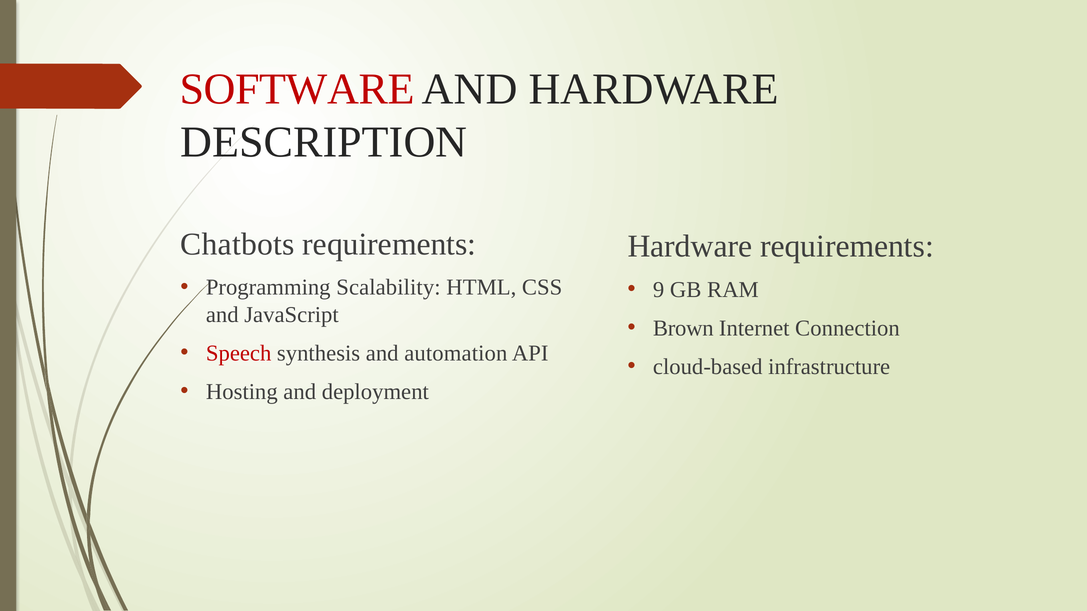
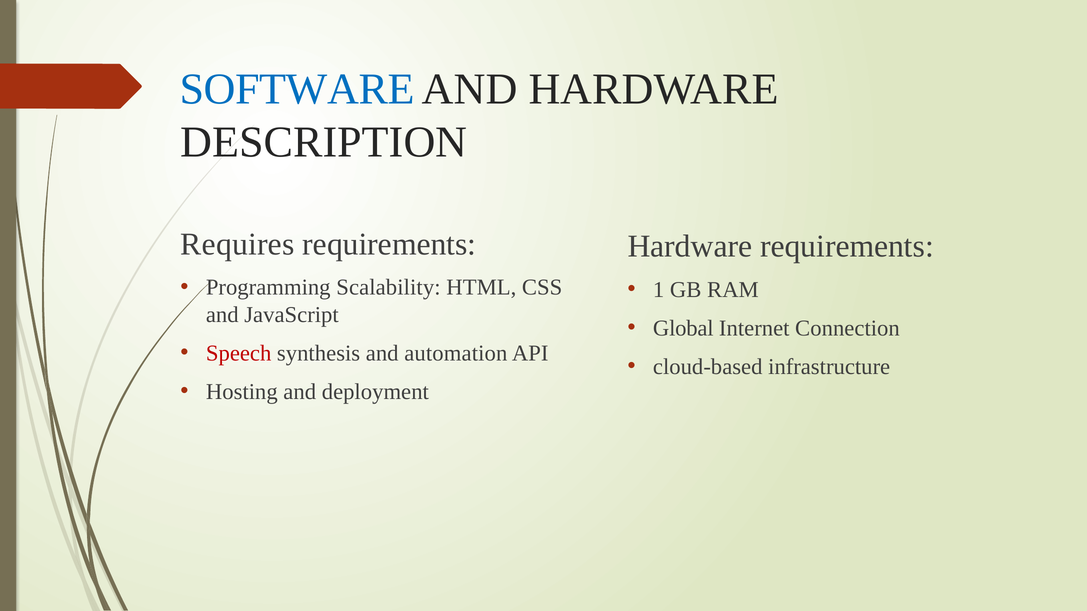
SOFTWARE colour: red -> blue (297, 89)
Chatbots: Chatbots -> Requires (237, 244)
9: 9 -> 1 (659, 290)
Brown: Brown -> Global (683, 328)
